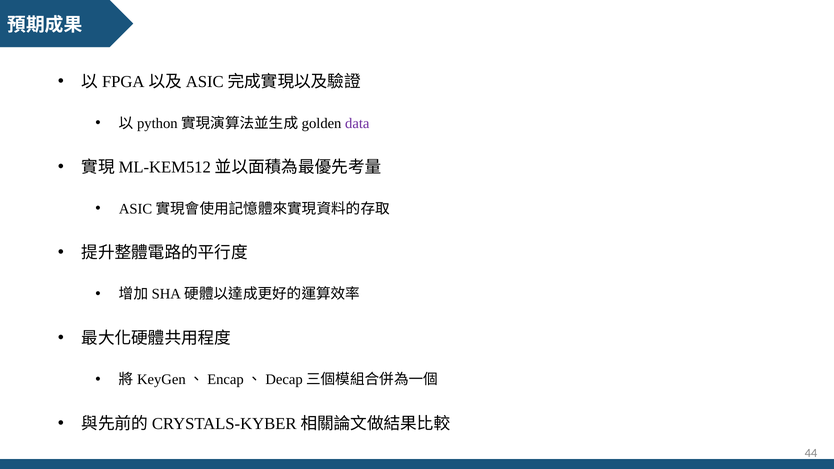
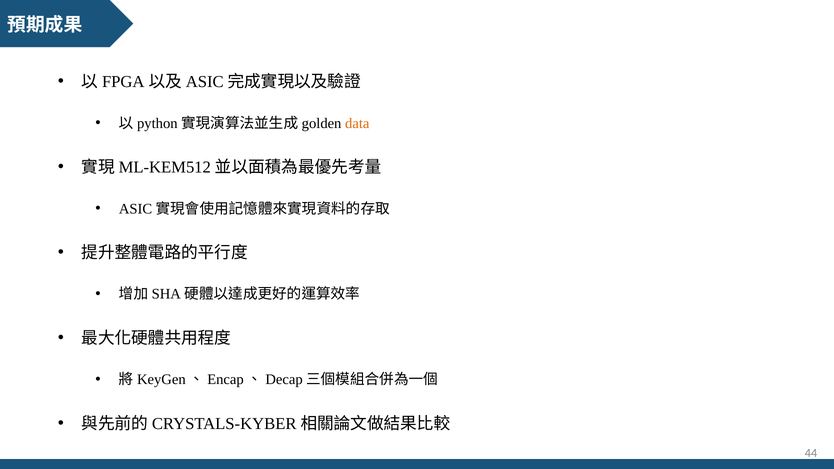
data colour: purple -> orange (357, 123)
